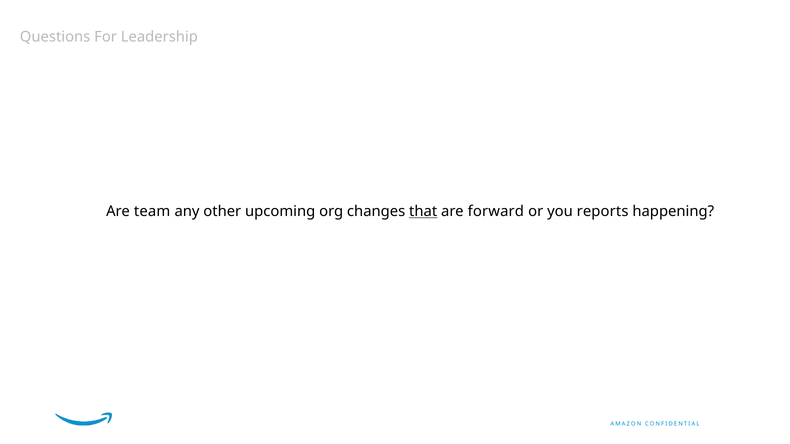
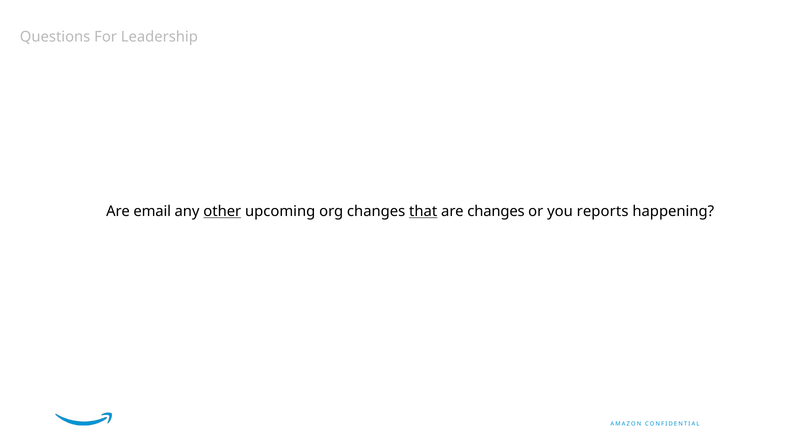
team: team -> email (152, 212)
other underline: none -> present (222, 212)
are forward: forward -> changes (496, 212)
